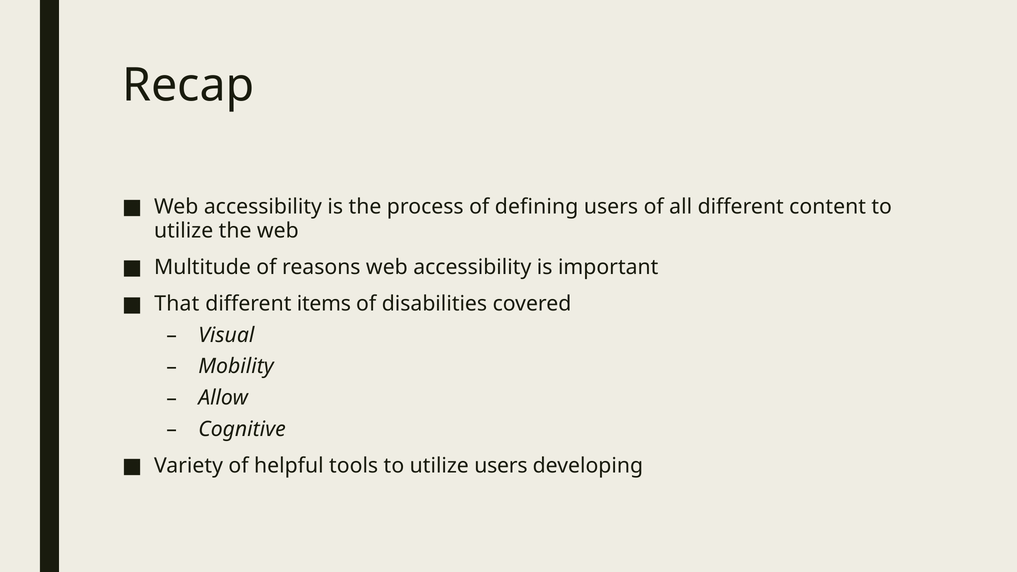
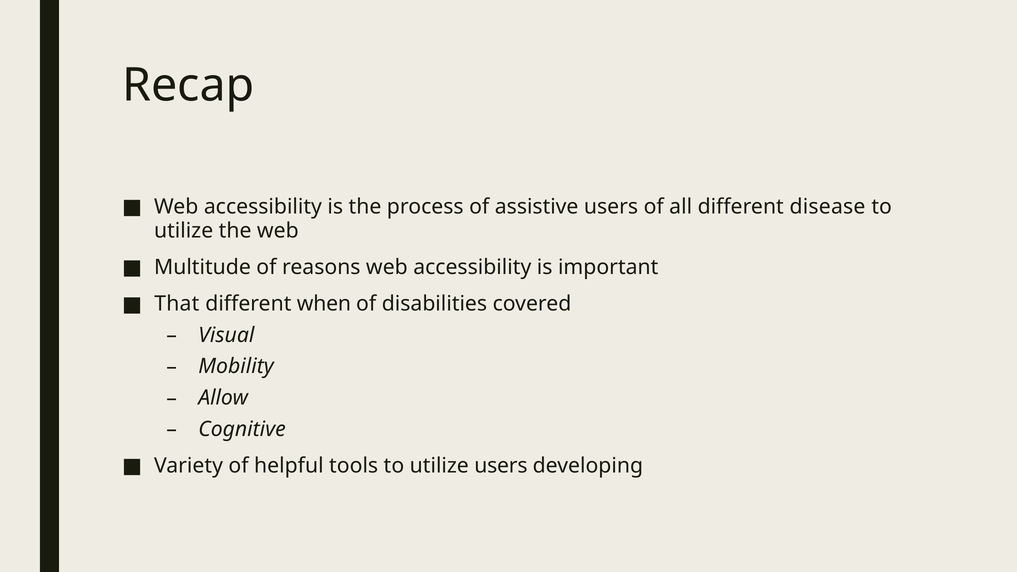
defining: defining -> assistive (537, 207)
content: content -> disease (827, 207)
items: items -> when (324, 304)
